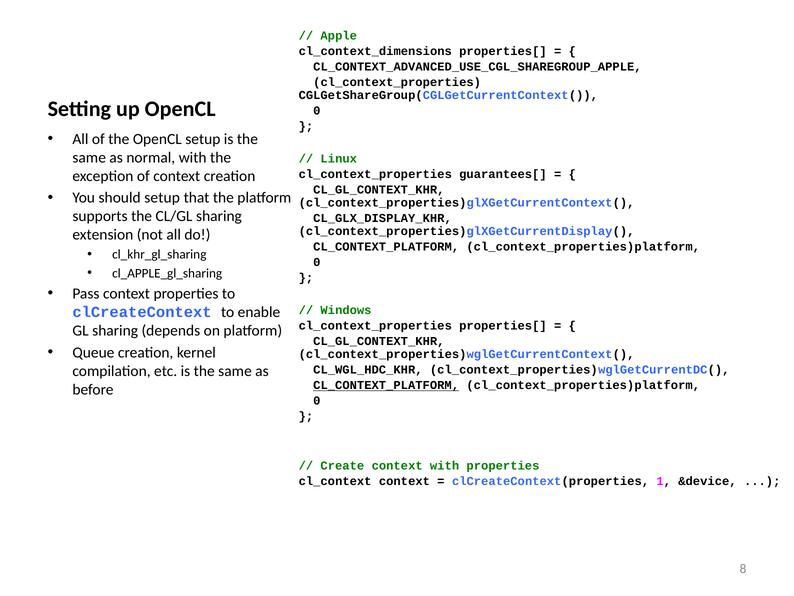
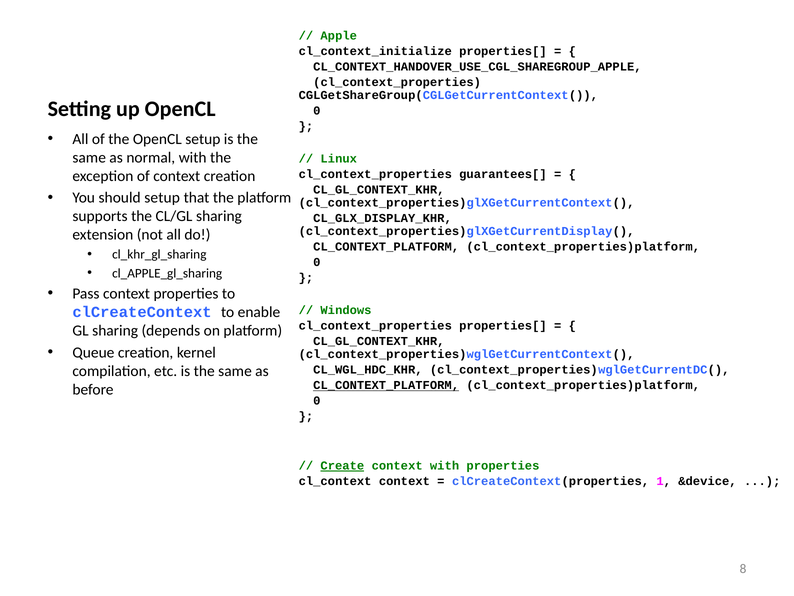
cl_context_dimensions: cl_context_dimensions -> cl_context_initialize (375, 51)
CL_CONTEXT_ADVANCED_USE_CGL_SHAREGROUP_APPLE: CL_CONTEXT_ADVANCED_USE_CGL_SHAREGROUP_APPLE -> CL_CONTEXT_HANDOVER_USE_CGL_SHAREGROUP_APPLE (477, 67)
Create underline: none -> present (342, 465)
